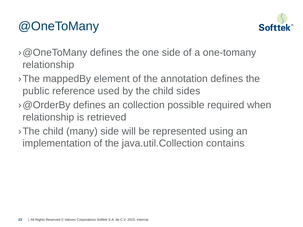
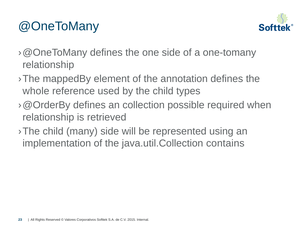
public: public -> whole (36, 91)
sides: sides -> types (188, 91)
